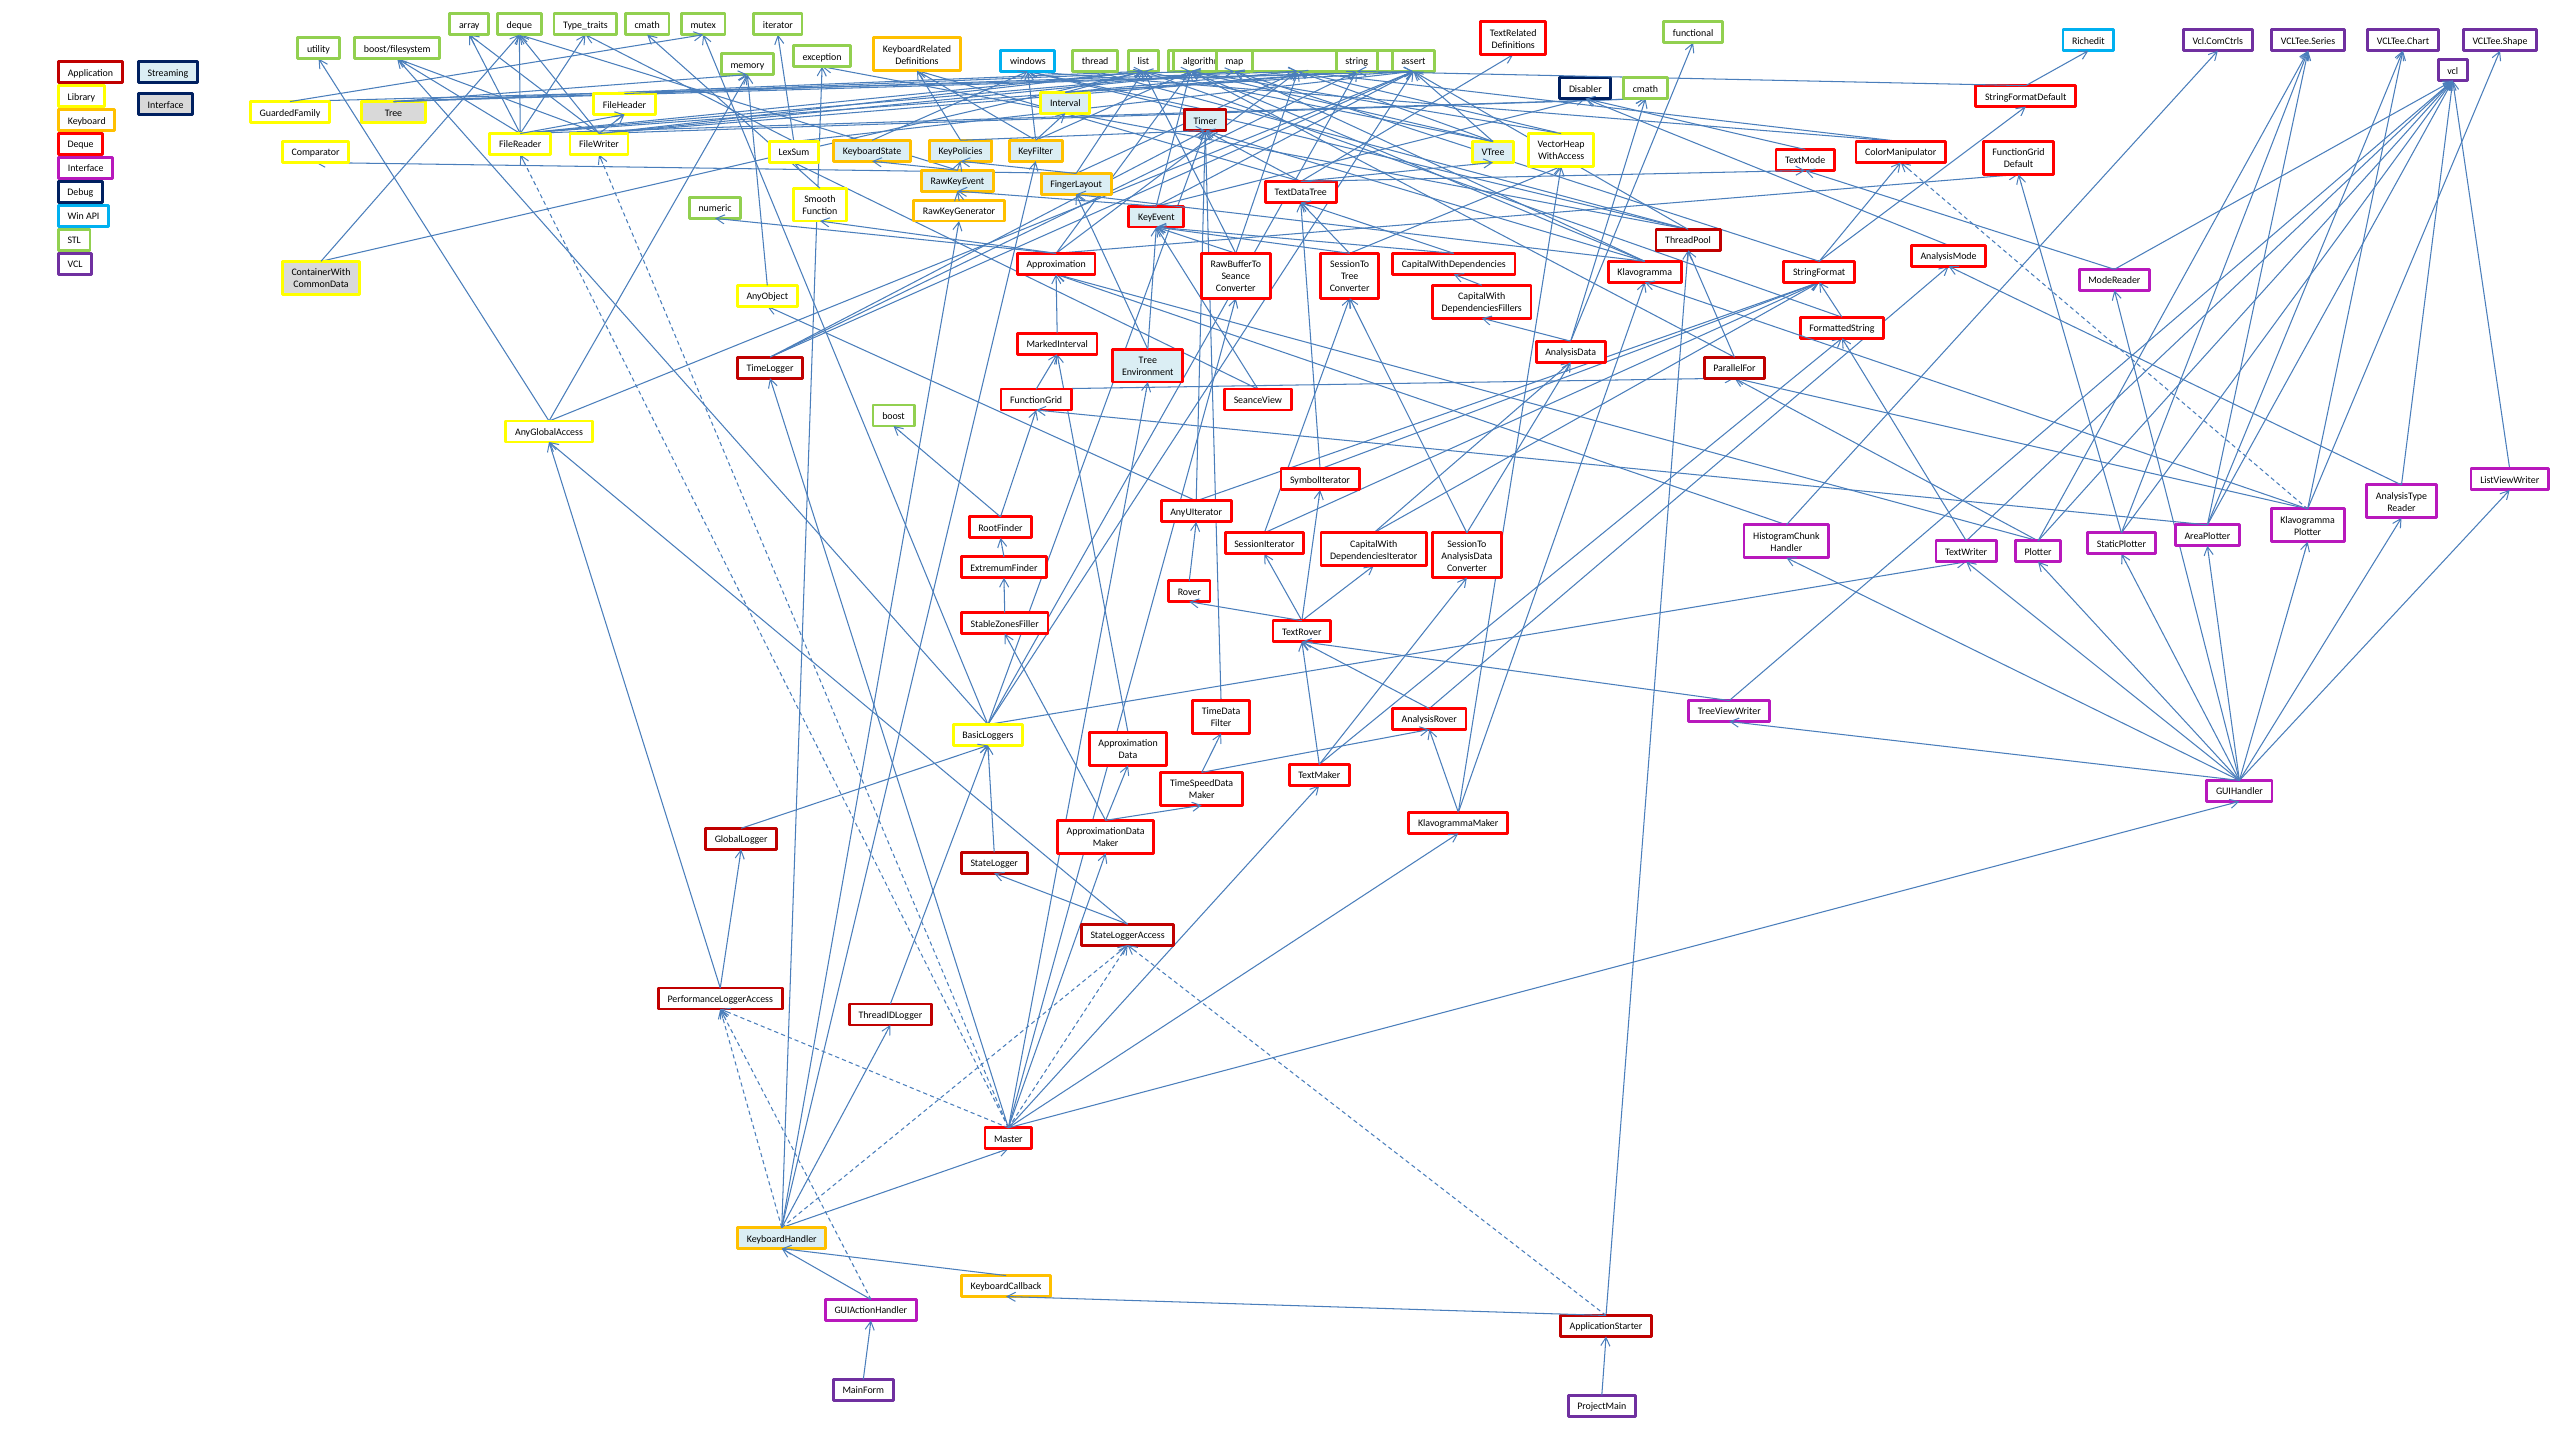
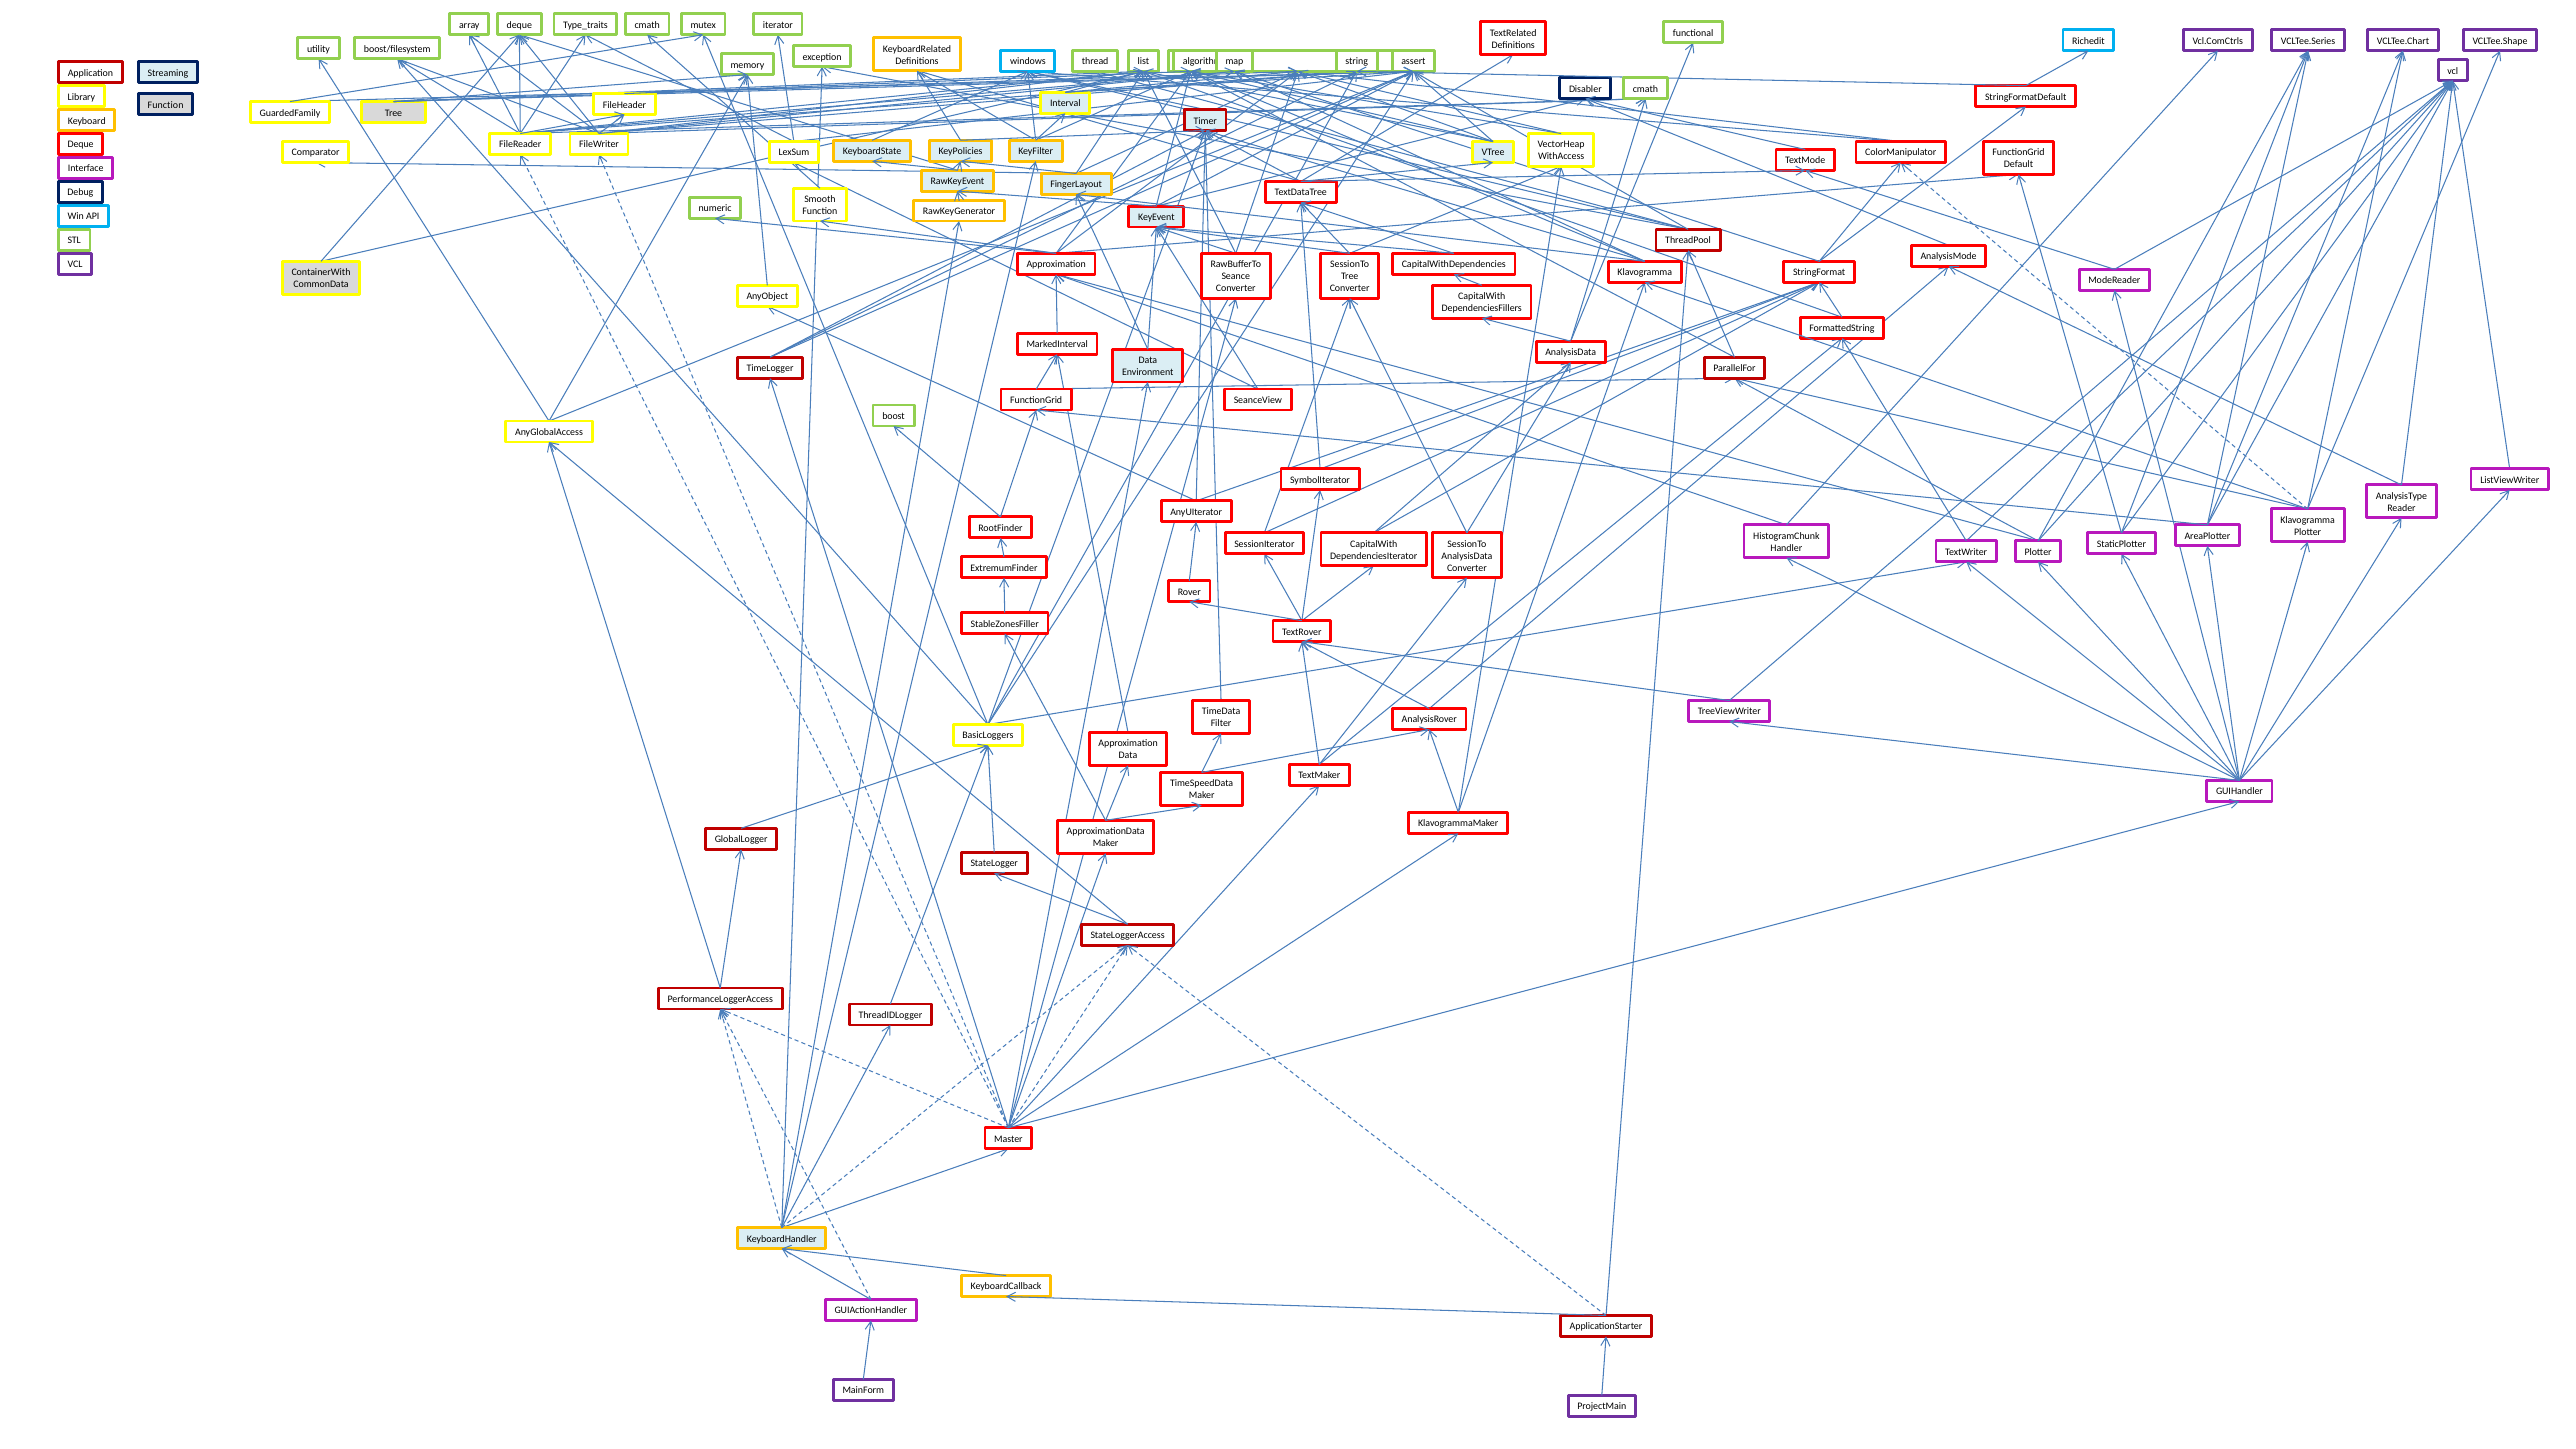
Interface: Interface -> Function (166, 105)
Tree: Tree -> Data (1148, 360)
